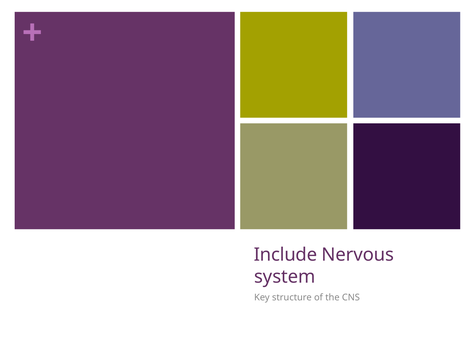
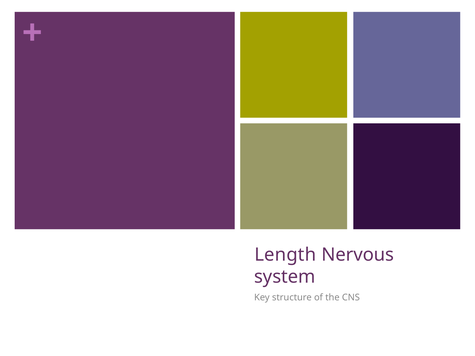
Include: Include -> Length (285, 255)
